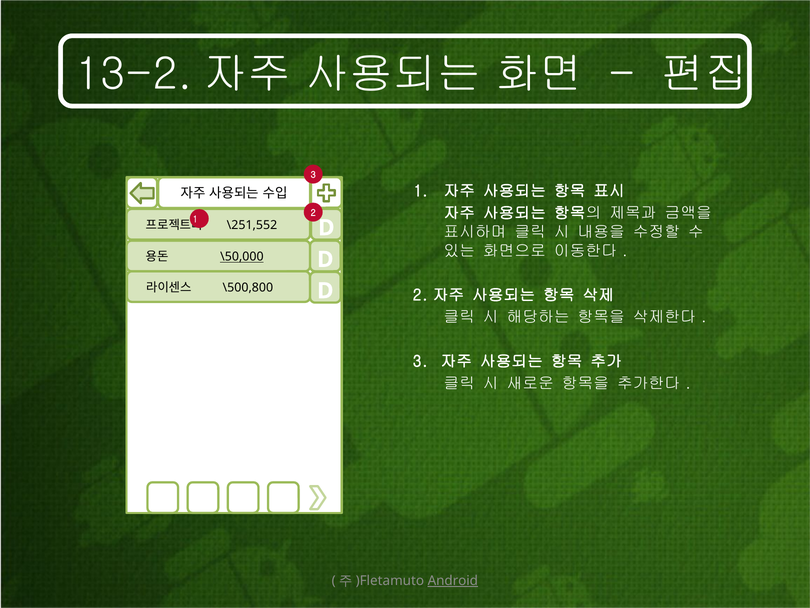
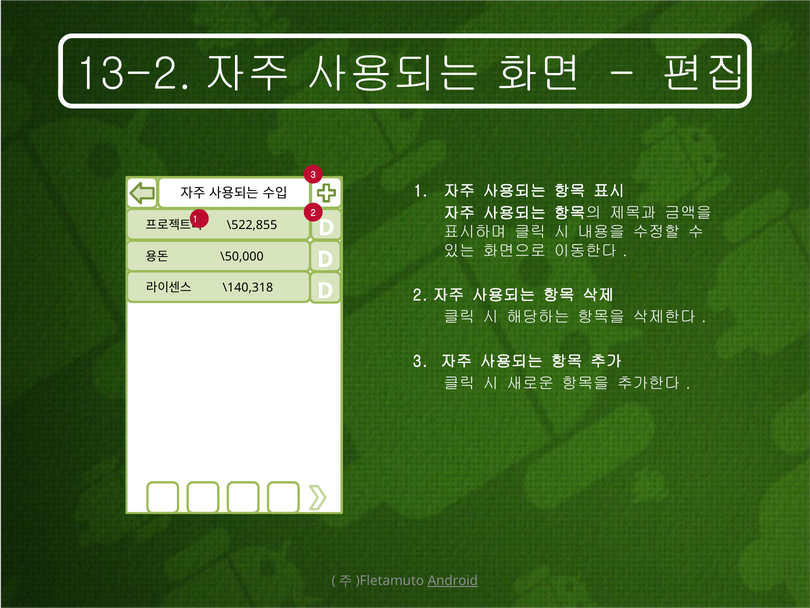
\251,552: \251,552 -> \522,855 (252, 225)
\50,000 underline: present -> none (242, 257)
\500,800: \500,800 -> \140,318 (248, 287)
